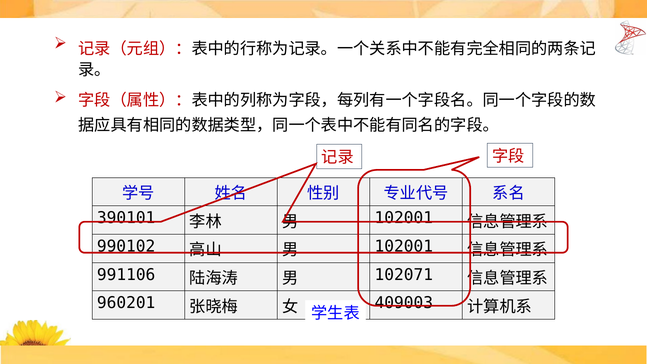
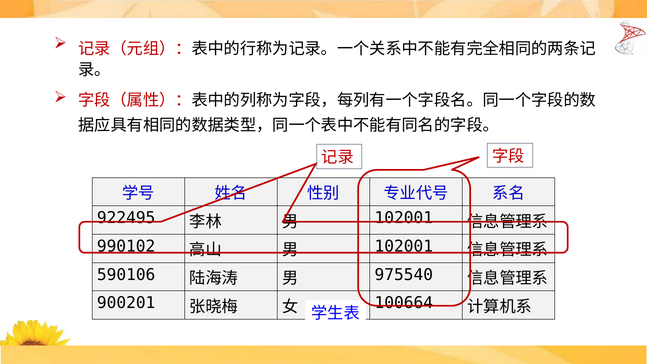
390101: 390101 -> 922495 (126, 218)
991106: 991106 -> 590106 (126, 275)
102071: 102071 -> 975540 (404, 275)
960201: 960201 -> 900201 (126, 303)
409003: 409003 -> 100664 (404, 303)
